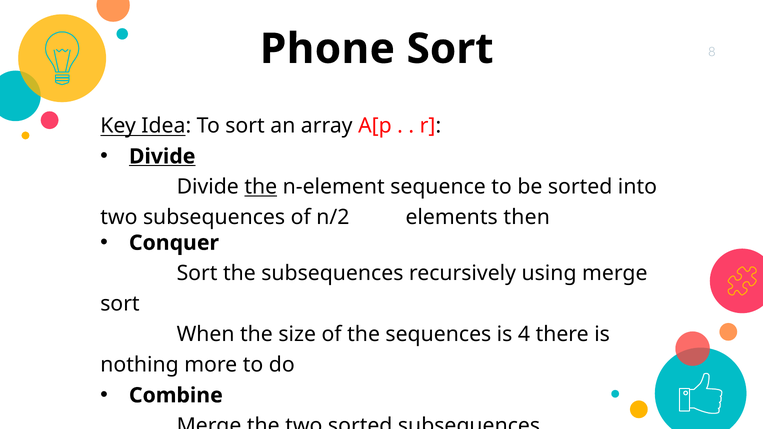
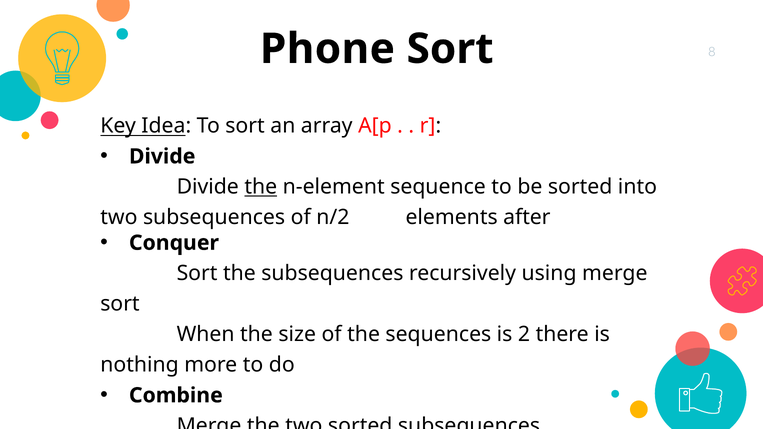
Divide underline: present -> none (162, 156)
then: then -> after (527, 218)
4: 4 -> 2 (524, 335)
